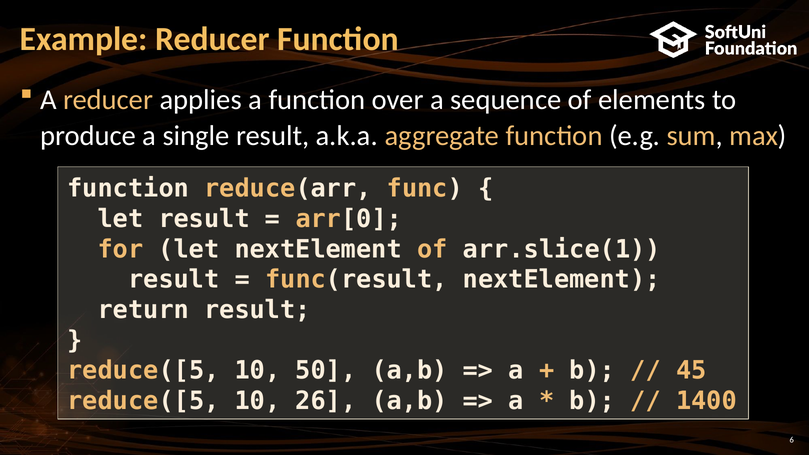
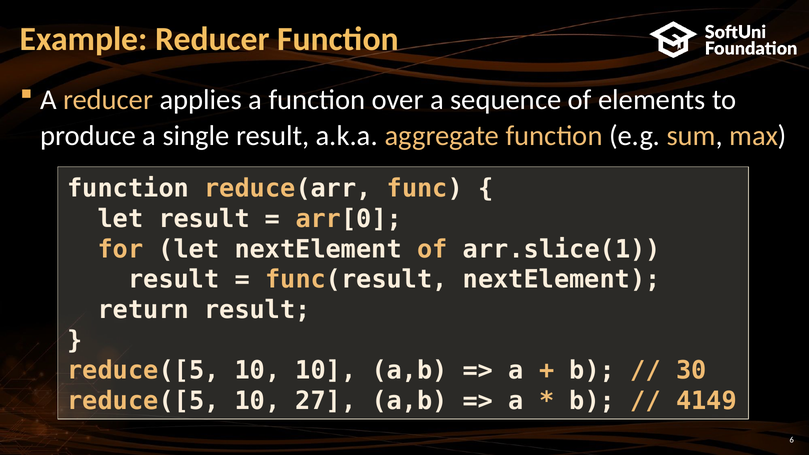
10 50: 50 -> 10 (326, 371)
45: 45 -> 30 (691, 371)
26: 26 -> 27 (326, 401)
1400: 1400 -> 4149 (706, 401)
